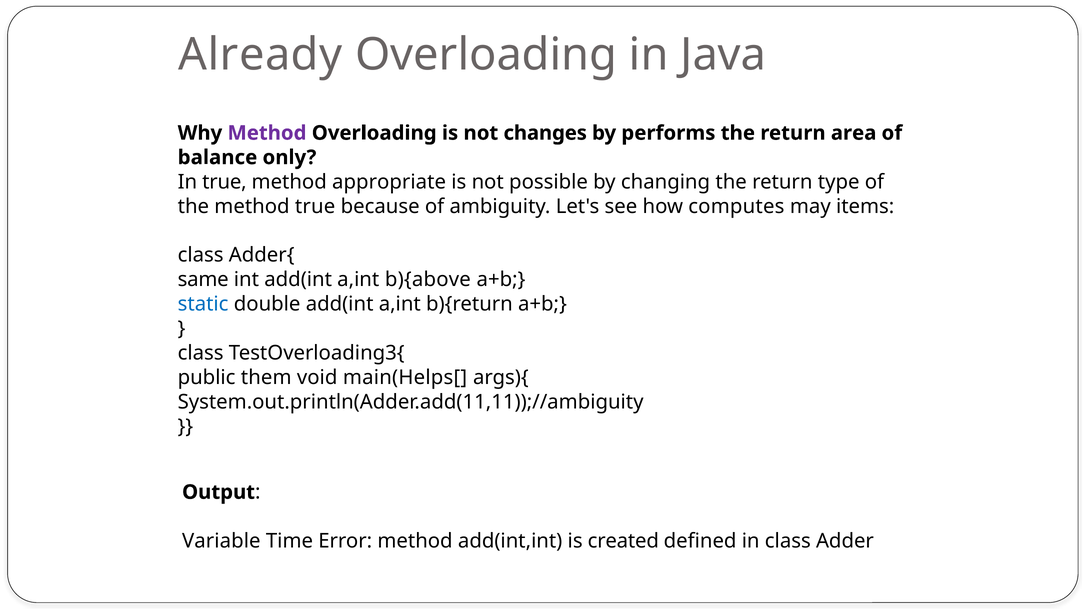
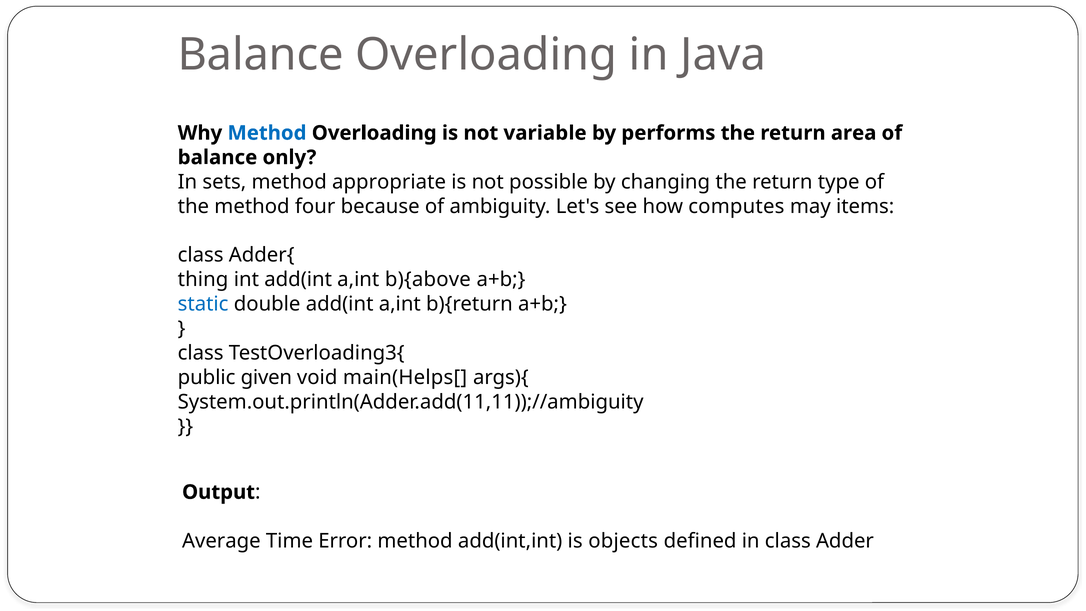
Already: Already -> Balance (261, 55)
Method colour: purple -> blue (267, 133)
changes: changes -> variable (545, 133)
In true: true -> sets (224, 182)
method true: true -> four (315, 206)
same: same -> thing (203, 280)
them: them -> given (266, 377)
Variable: Variable -> Average (221, 541)
created: created -> objects (623, 541)
